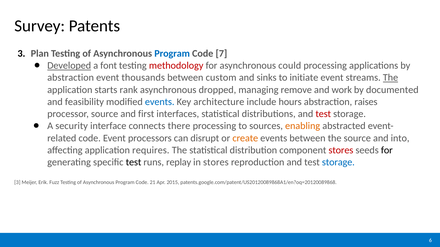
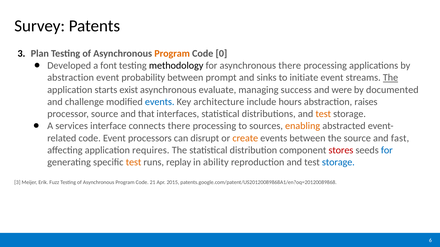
Program colour: blue -> orange (172, 54)
7: 7 -> 0 (221, 54)
Developed underline: present -> none (69, 66)
methodology colour: red -> black (176, 66)
asynchronous could: could -> there (290, 66)
thousands: thousands -> probability (143, 78)
custom: custom -> prompt (221, 78)
rank: rank -> exist (129, 90)
dropped: dropped -> evaluate (217, 90)
remove: remove -> success (296, 90)
work: work -> were (342, 90)
feasibility: feasibility -> challenge (84, 102)
first: first -> that (146, 114)
test colour: red -> orange (323, 114)
security: security -> services (72, 126)
into: into -> fast (400, 138)
for colour: black -> blue (387, 150)
test colour: black -> orange (134, 162)
in stores: stores -> ability (216, 162)
